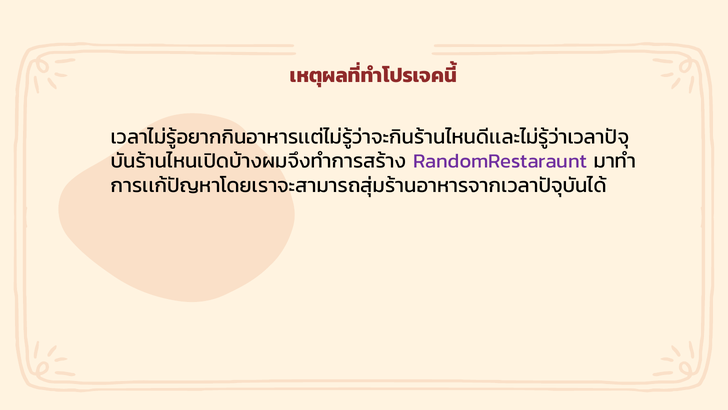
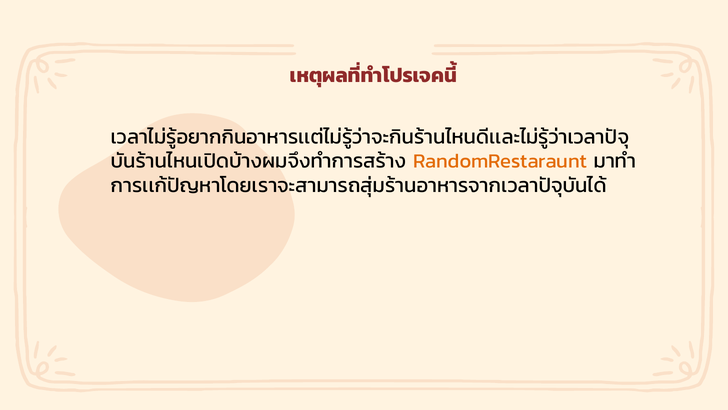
RandomRestaraunt colour: purple -> orange (500, 161)
